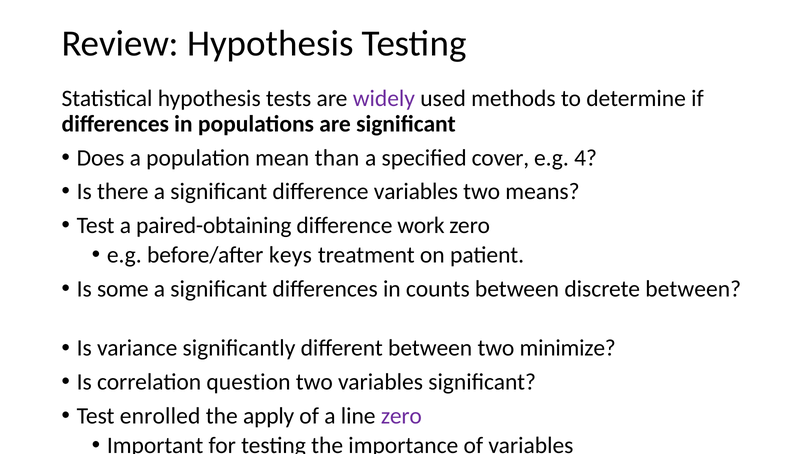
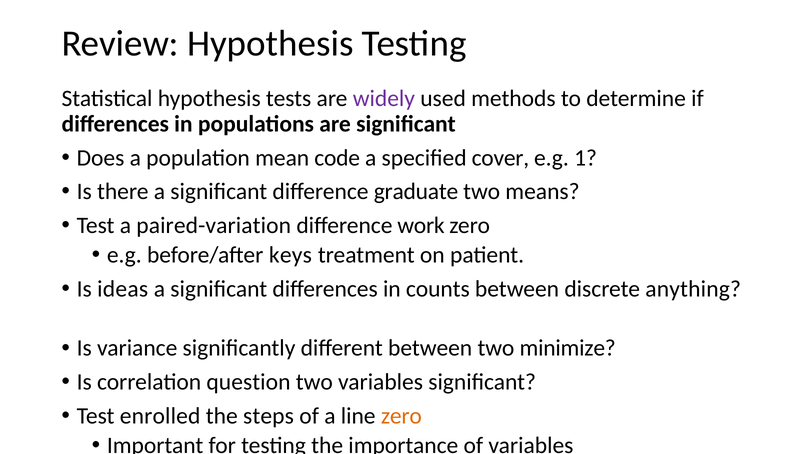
than: than -> code (337, 158)
4: 4 -> 1 (586, 158)
difference variables: variables -> graduate (416, 192)
paired-obtaining: paired-obtaining -> paired-variation (214, 225)
some: some -> ideas (123, 289)
discrete between: between -> anything (693, 289)
apply: apply -> steps (268, 416)
zero colour: purple -> orange (401, 416)
